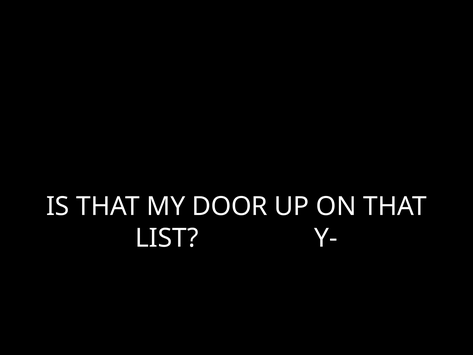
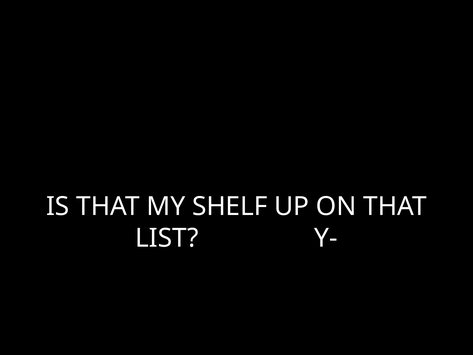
DOOR: DOOR -> SHELF (230, 206)
